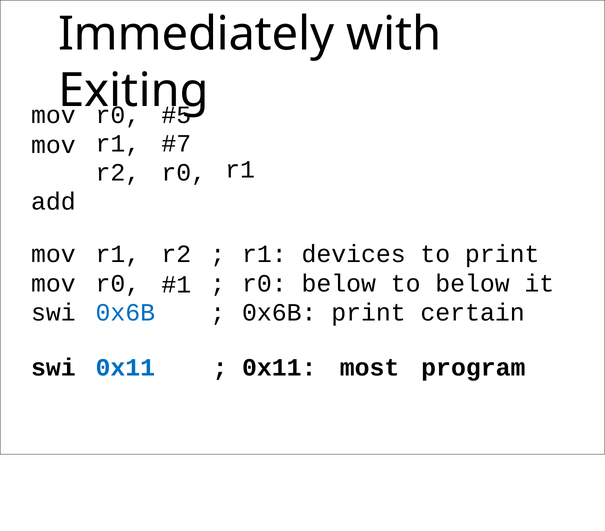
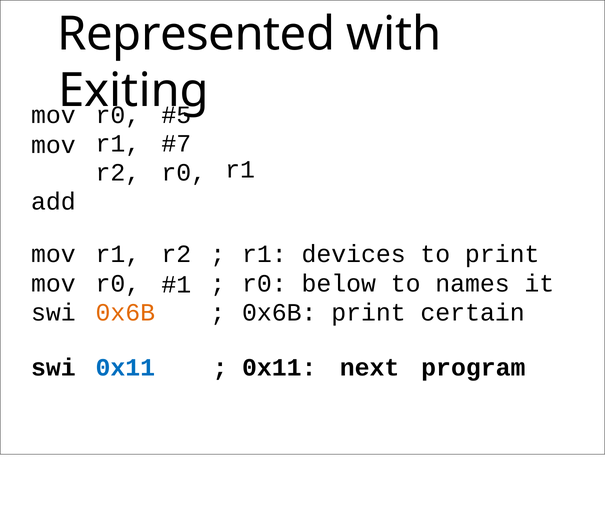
Immediately: Immediately -> Represented (196, 34)
to below: below -> names (473, 283)
0x6B colour: blue -> orange (125, 312)
most: most -> next (370, 367)
